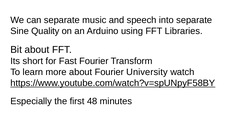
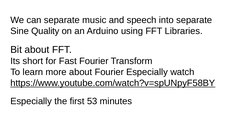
Fourier University: University -> Especially (147, 72)
48: 48 -> 53 (92, 101)
